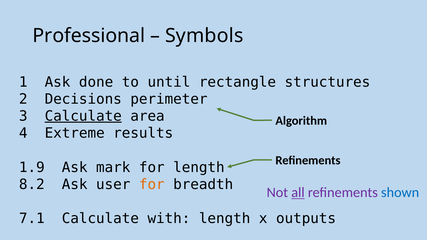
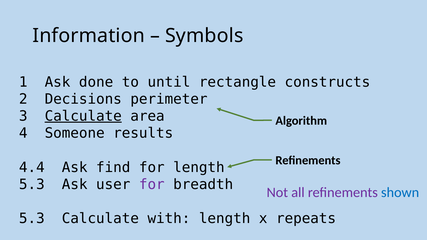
Professional: Professional -> Information (89, 36)
structures: structures -> constructs (327, 82)
Extreme: Extreme -> Someone (75, 133)
1.9: 1.9 -> 4.4 (32, 167)
mark: mark -> find (113, 167)
8.2: 8.2 -> 5.3 (32, 185)
for colour: orange -> purple (152, 185)
all underline: present -> none (298, 193)
7.1: 7.1 -> 5.3 (32, 219)
outputs: outputs -> repeats (306, 219)
